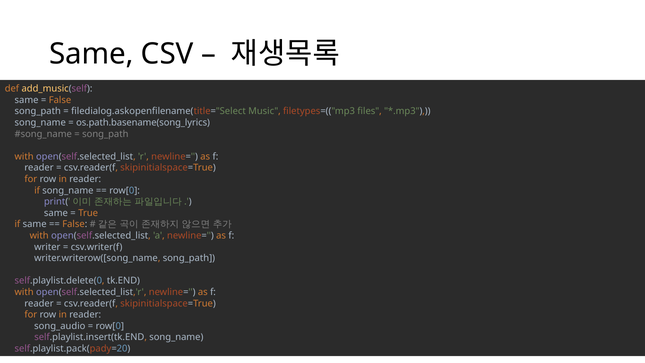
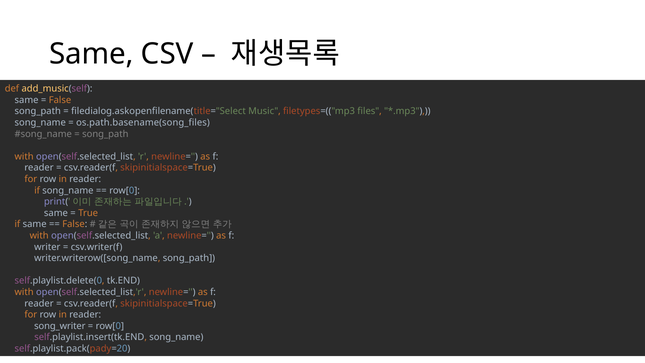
os.path.basename(song_lyrics: os.path.basename(song_lyrics -> os.path.basename(song_files (143, 123)
song_audio: song_audio -> song_writer (60, 326)
